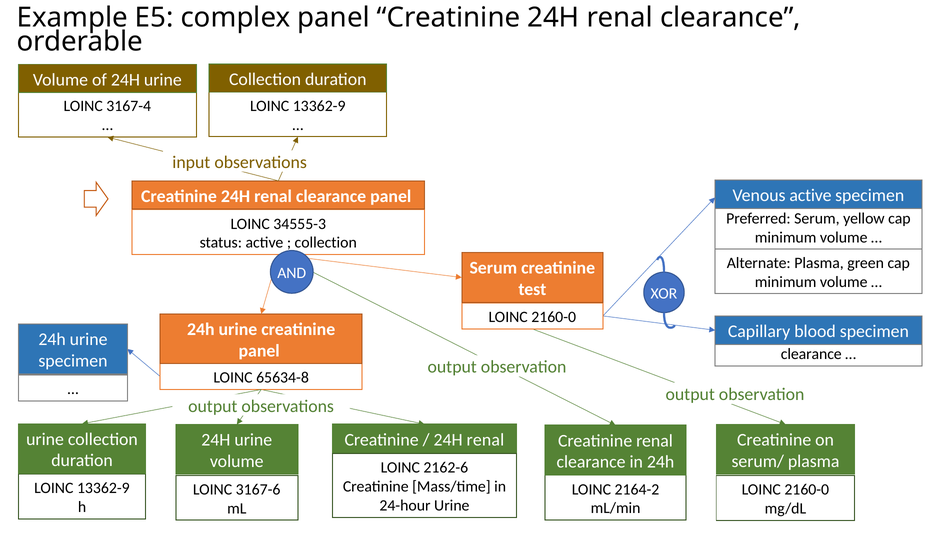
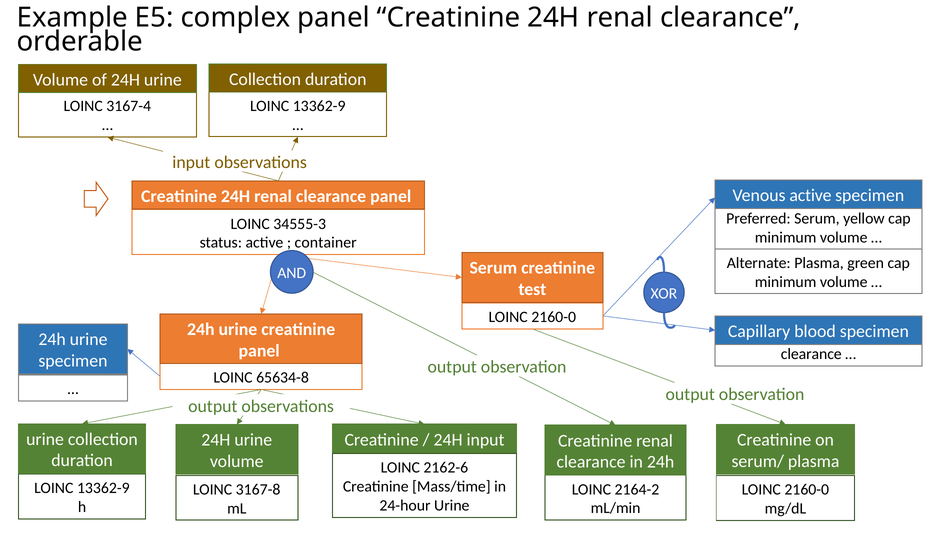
collection: collection -> container (326, 243)
renal: renal -> input (486, 439)
3167-6: 3167-6 -> 3167-8 (258, 489)
